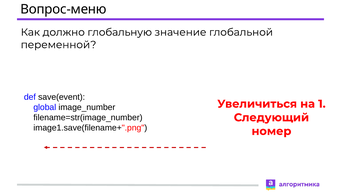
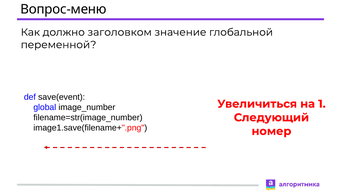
глобальную: глобальную -> заголовком (120, 32)
